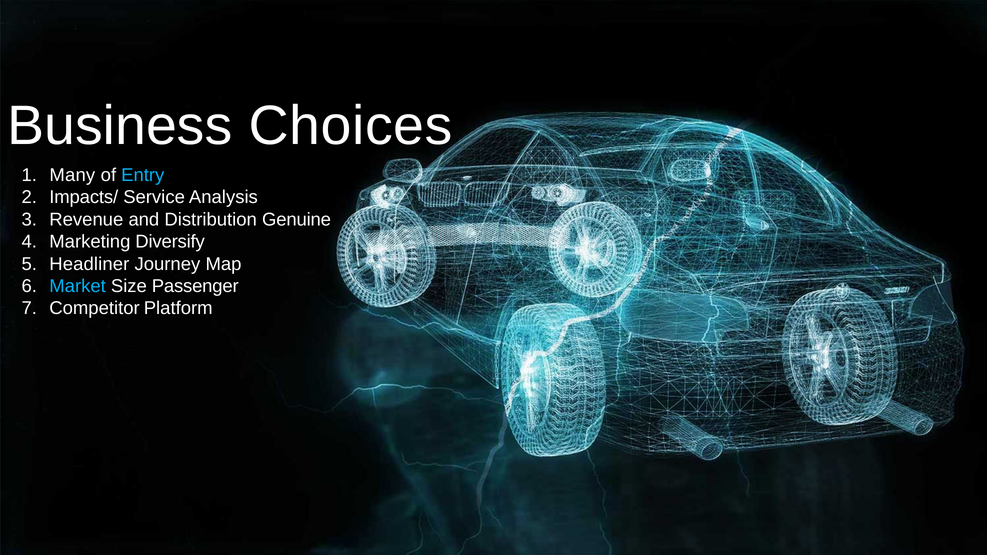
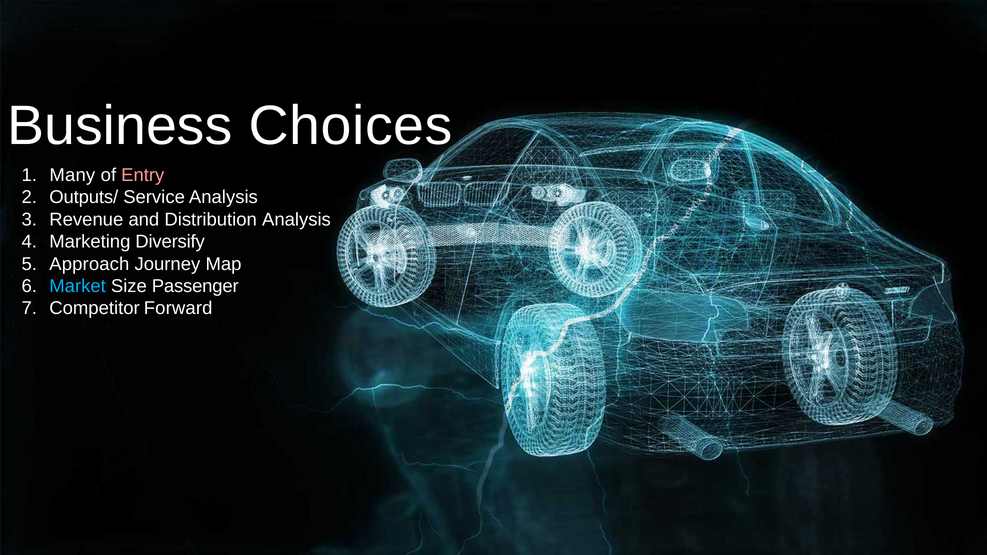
Entry colour: light blue -> pink (143, 175)
Impacts/: Impacts/ -> Outputs/ (84, 197)
Distribution Genuine: Genuine -> Analysis (296, 220)
Headliner: Headliner -> Approach (89, 264)
Platform: Platform -> Forward (178, 308)
